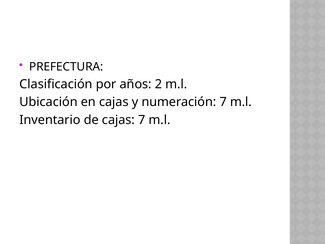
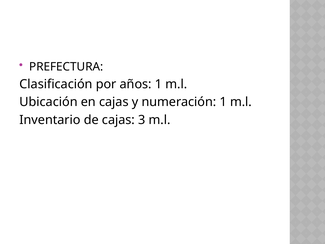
años 2: 2 -> 1 (159, 84)
numeración 7: 7 -> 1 (223, 102)
cajas 7: 7 -> 3 (142, 120)
